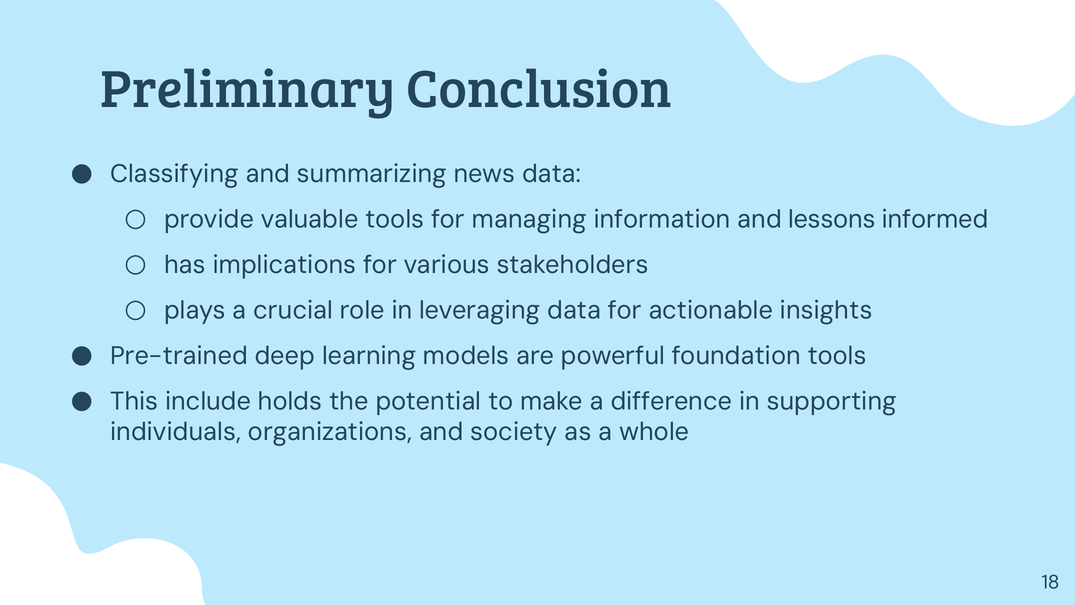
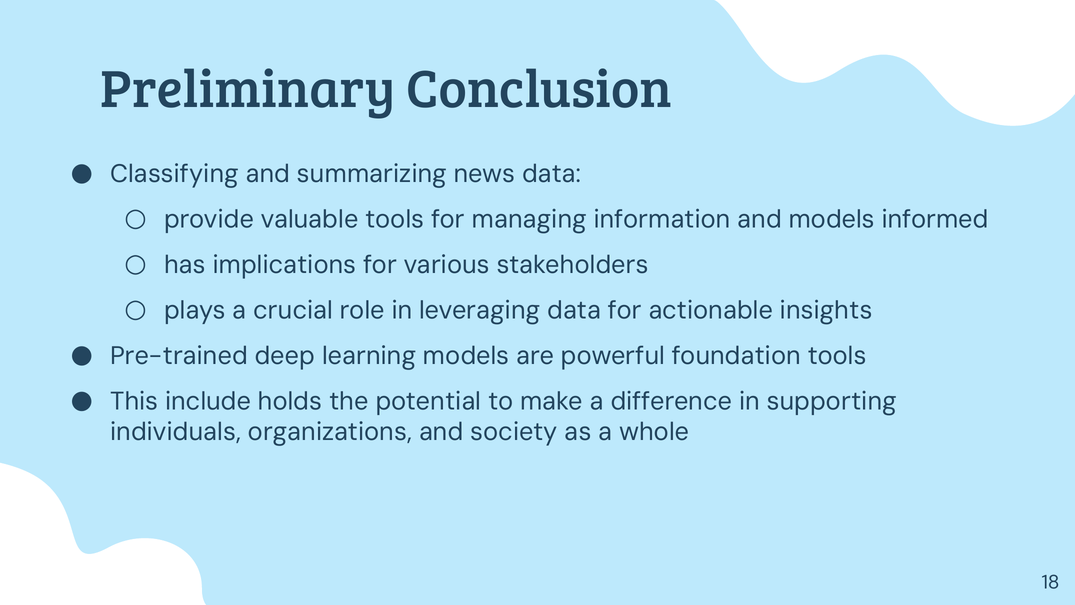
and lessons: lessons -> models (832, 219)
